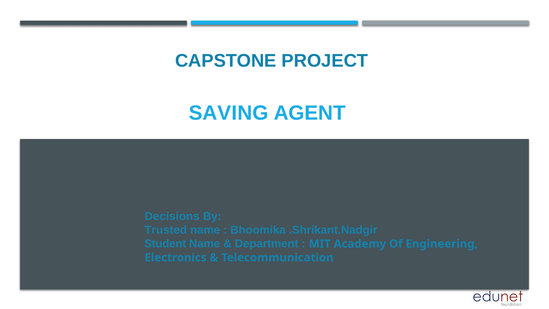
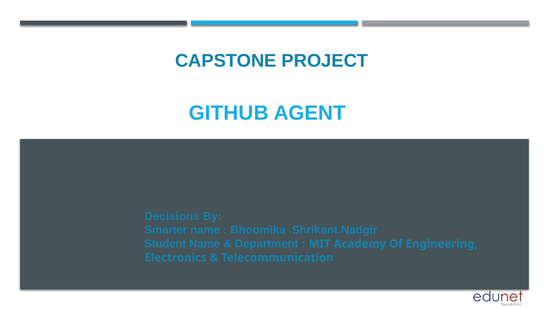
SAVING: SAVING -> GITHUB (229, 113)
Trusted: Trusted -> Smarter (166, 230)
